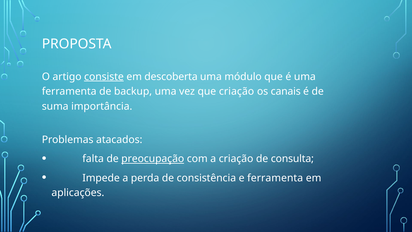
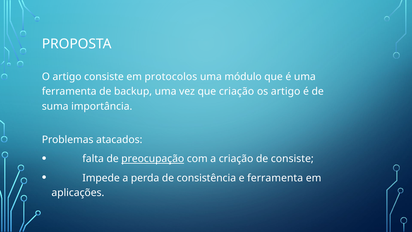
consiste underline: present -> none (104, 77)
descoberta: descoberta -> protocolos (171, 77)
os canais: canais -> artigo (286, 91)
de consulta: consulta -> consiste (292, 159)
